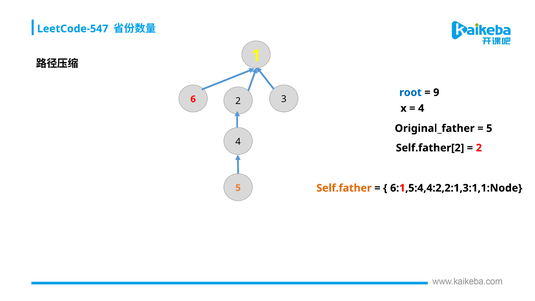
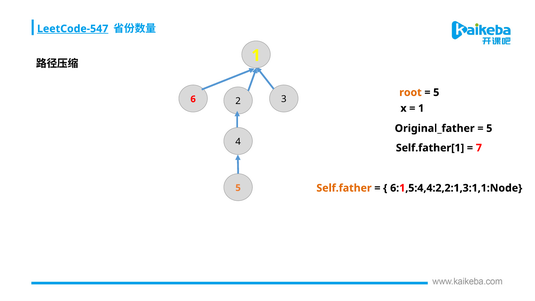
LeetCode-547 underline: none -> present (73, 29)
root colour: blue -> orange (410, 92)
9: 9 -> 5 (436, 92)
4: 4 -> 1 (421, 108)
Self.father[2: Self.father[2 -> Self.father[1 (430, 148)
2: 2 -> 7 (479, 148)
